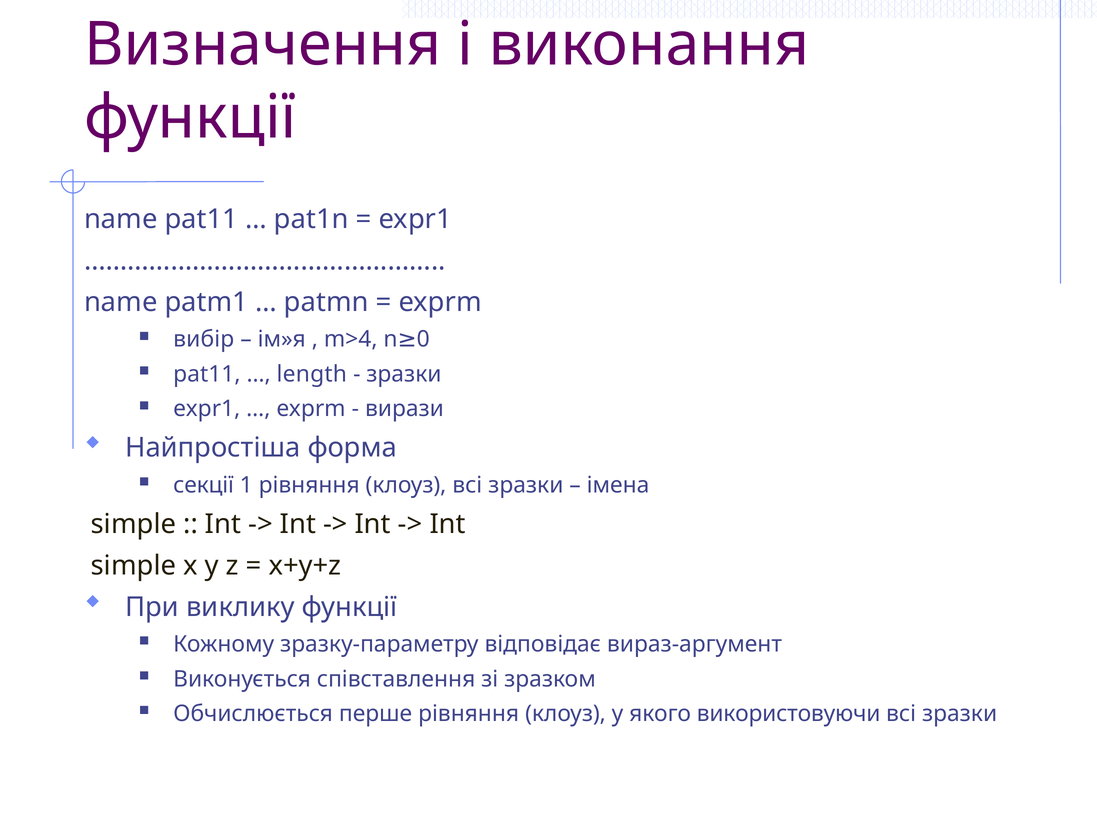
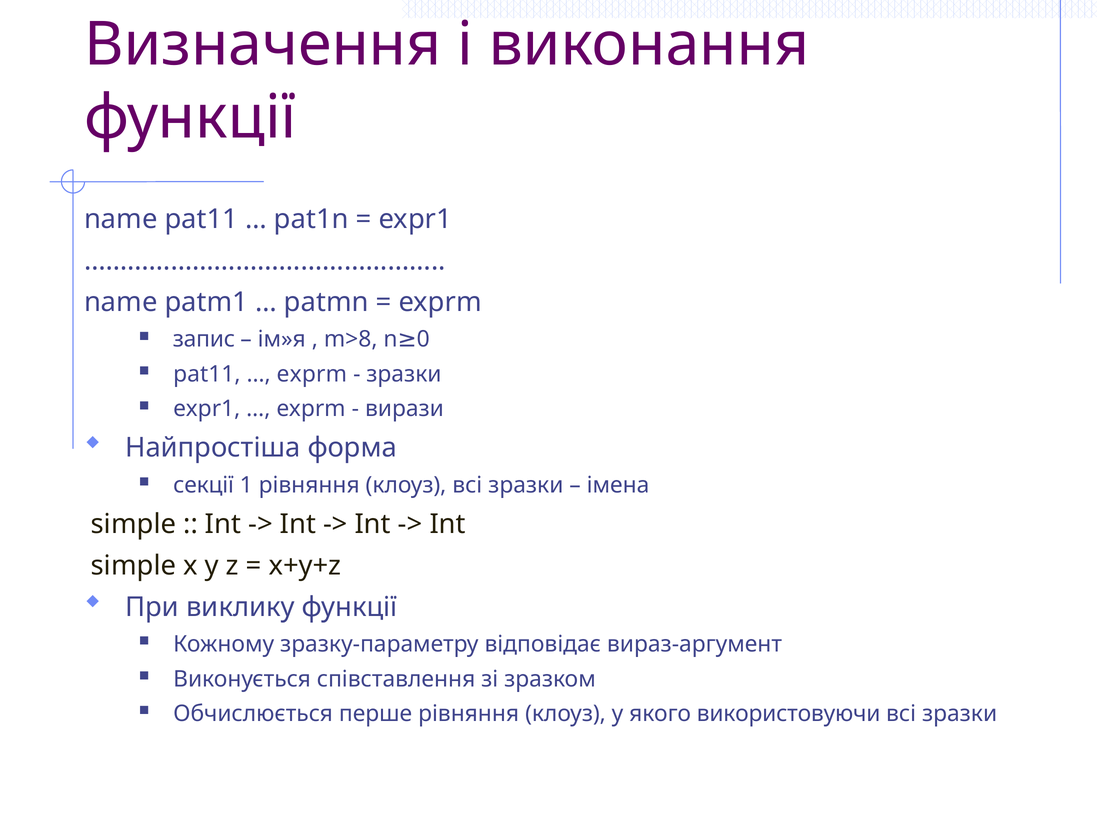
вибір: вибір -> запис (204, 339)
m>4: m>4 -> m>8 (351, 339)
length: length -> exprm (312, 374)
